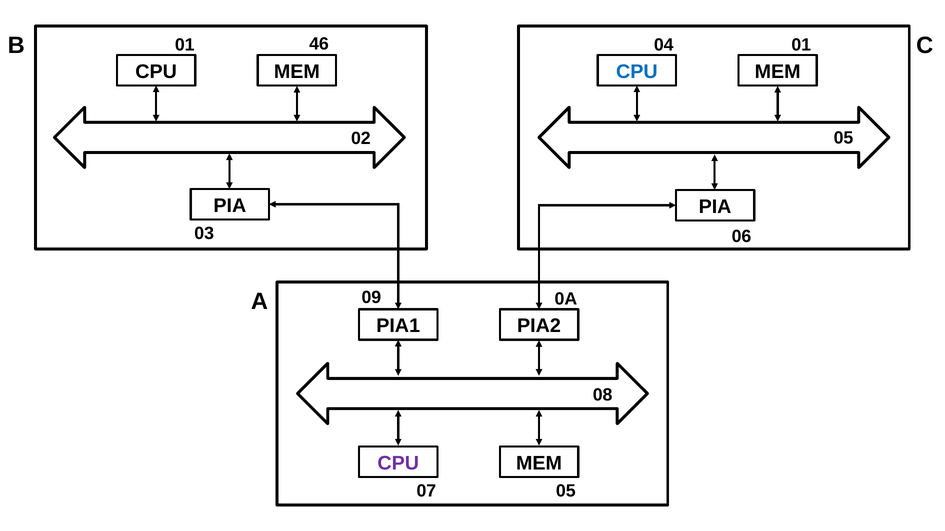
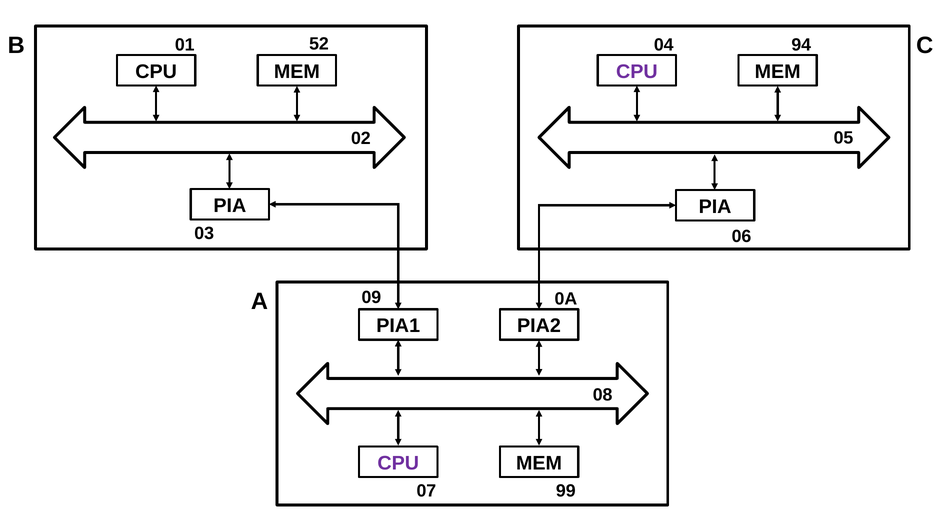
46: 46 -> 52 (319, 44)
04 01: 01 -> 94 (801, 45)
CPU colour: blue -> purple (637, 72)
07 05: 05 -> 99 (566, 491)
